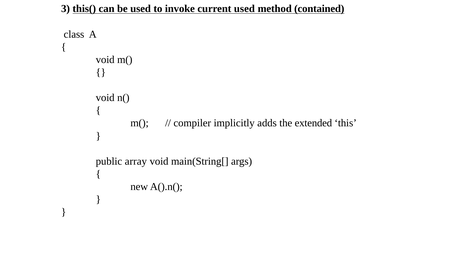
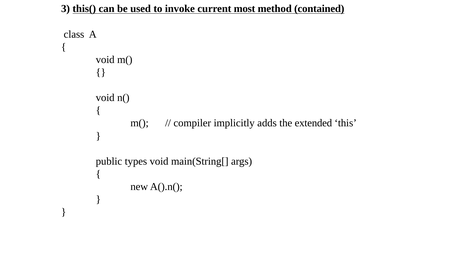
current used: used -> most (245, 9)
array: array -> types (136, 161)
